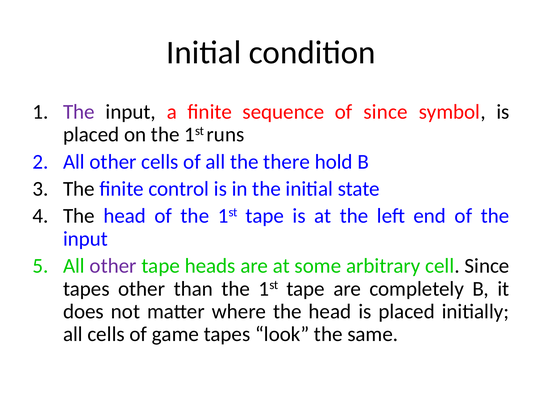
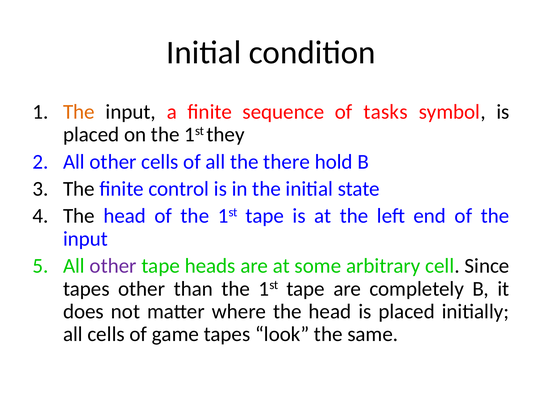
The colour: purple -> orange (79, 112)
of since: since -> tasks (386, 112)
runs: runs -> they (226, 134)
